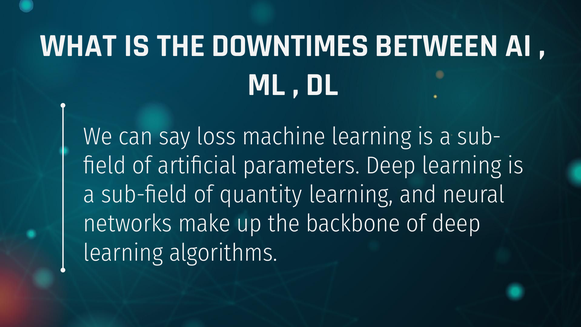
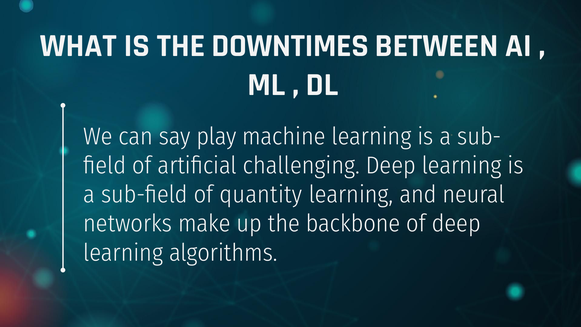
loss: loss -> play (216, 136)
parameters: parameters -> challenging (301, 165)
